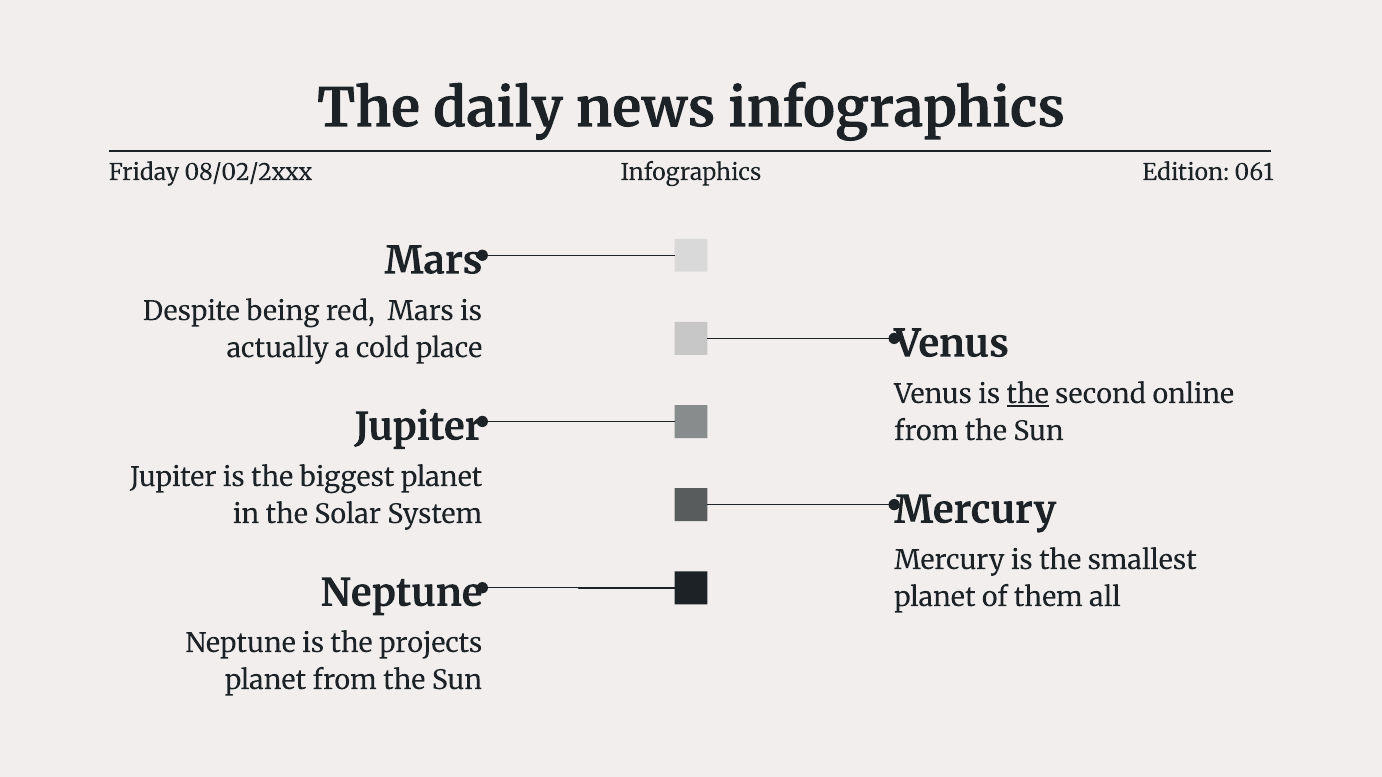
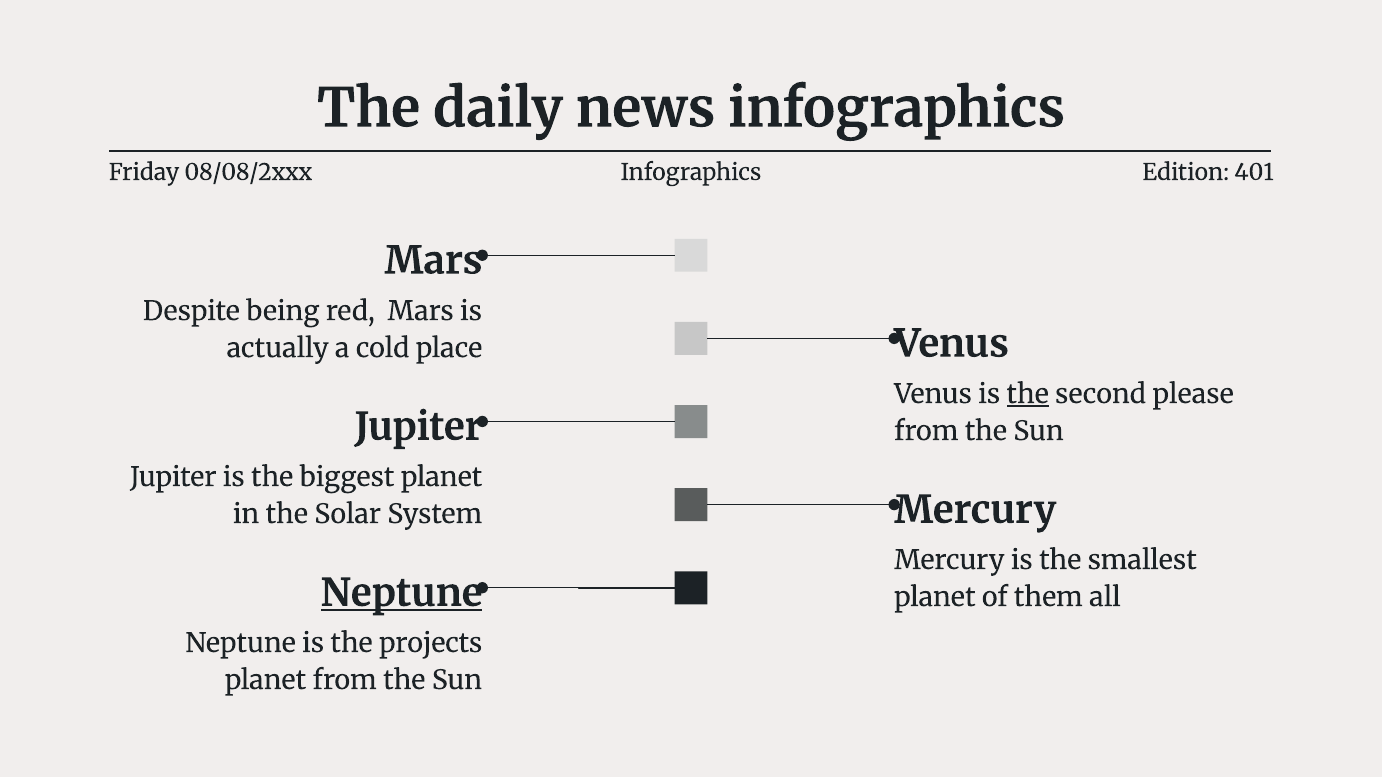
08/02/2xxx: 08/02/2xxx -> 08/08/2xxx (248, 173)
061: 061 -> 401 (1254, 173)
online: online -> please (1193, 394)
Neptune underline: none -> present (402, 594)
